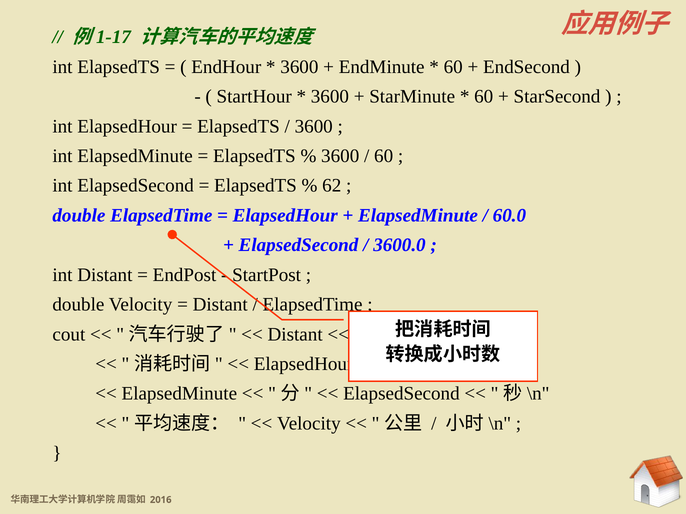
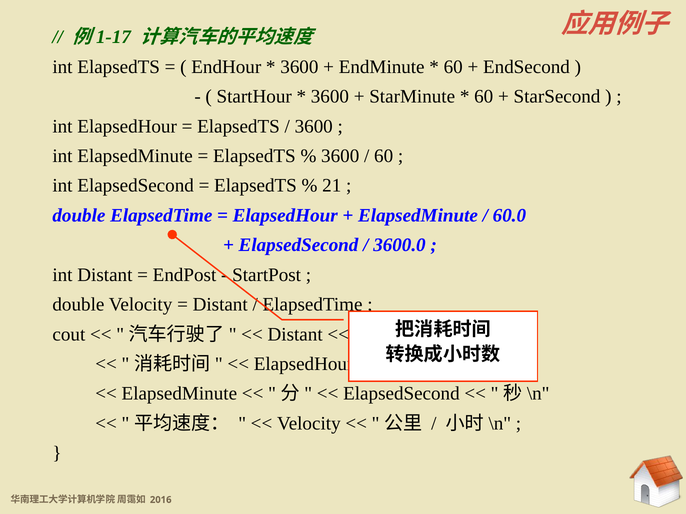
62: 62 -> 21 (332, 186)
